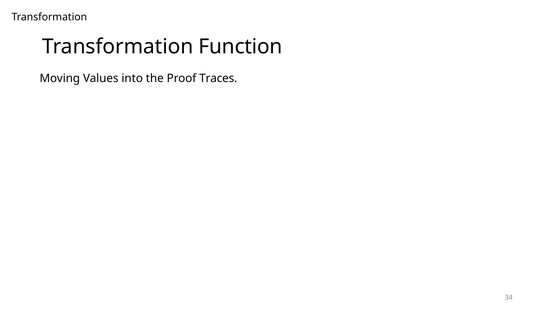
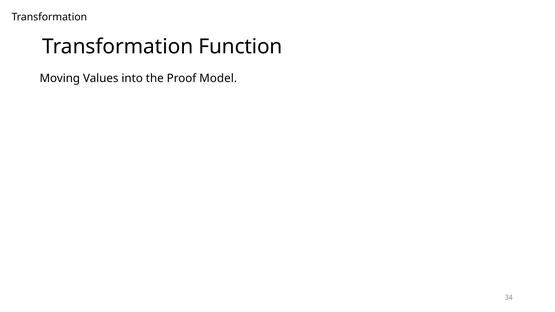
Traces: Traces -> Model (218, 78)
